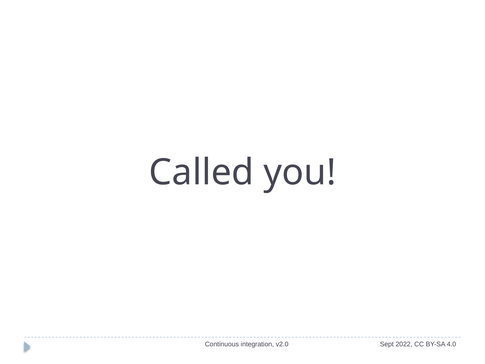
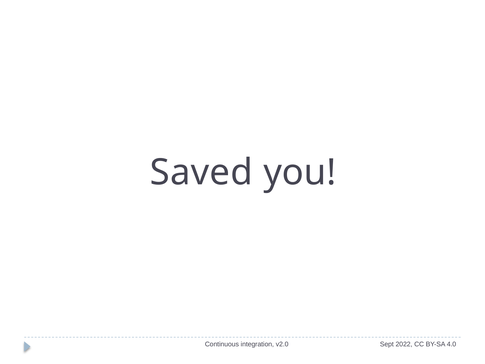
Called: Called -> Saved (201, 172)
